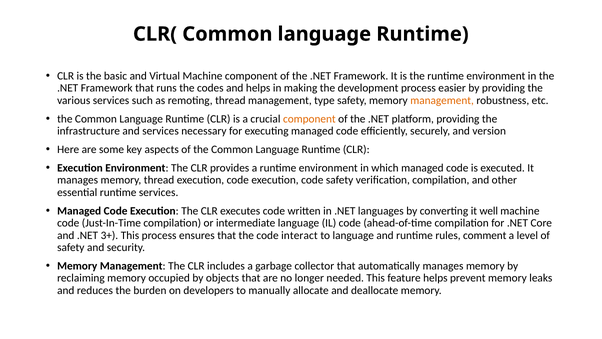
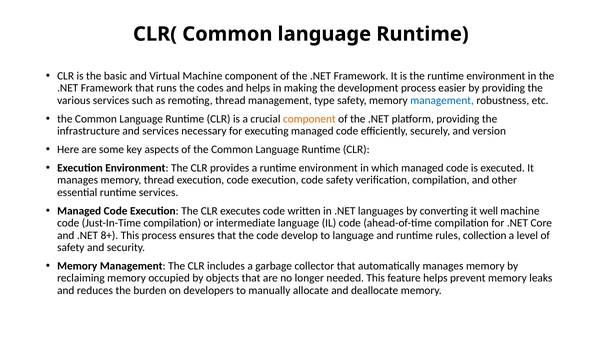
management colour: orange -> blue (442, 100)
3+: 3+ -> 8+ (109, 235)
interact: interact -> develop (299, 235)
comment: comment -> collection (485, 235)
